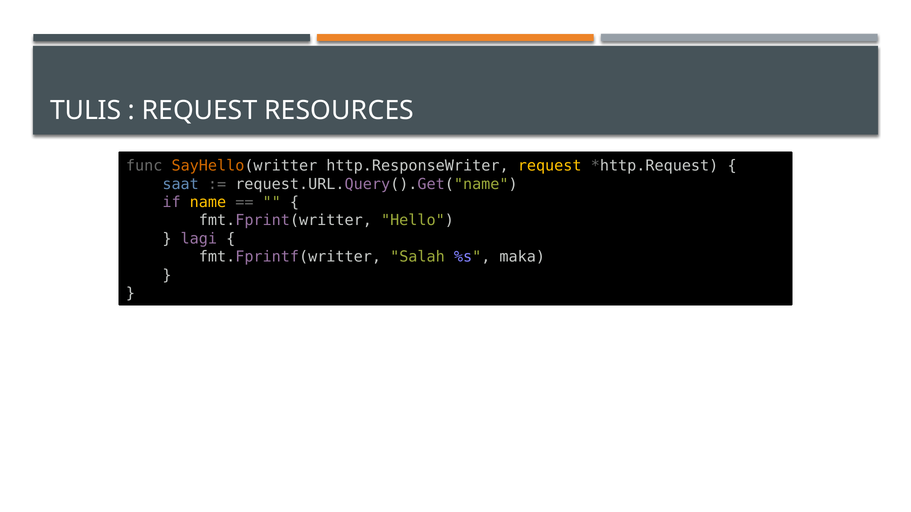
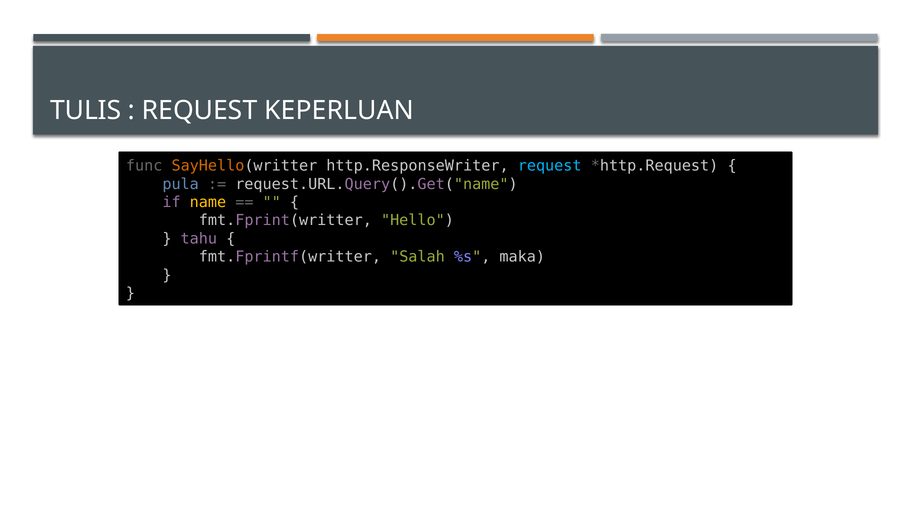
RESOURCES: RESOURCES -> KEPERLUAN (339, 111)
request colour: yellow -> light blue (550, 166)
saat: saat -> pula (181, 184)
lagi: lagi -> tahu (199, 239)
